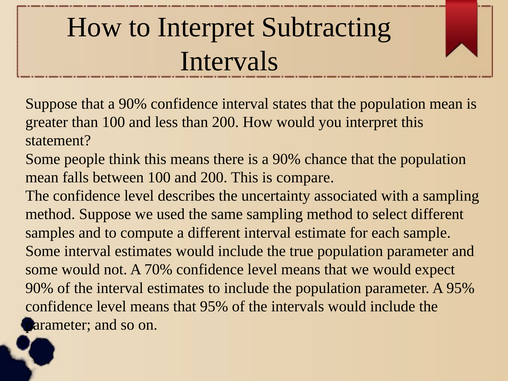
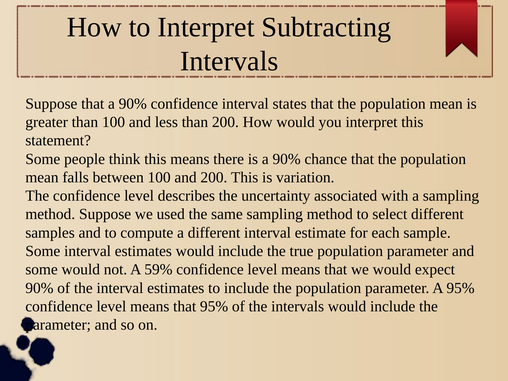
compare: compare -> variation (305, 177)
70%: 70% -> 59% (158, 270)
